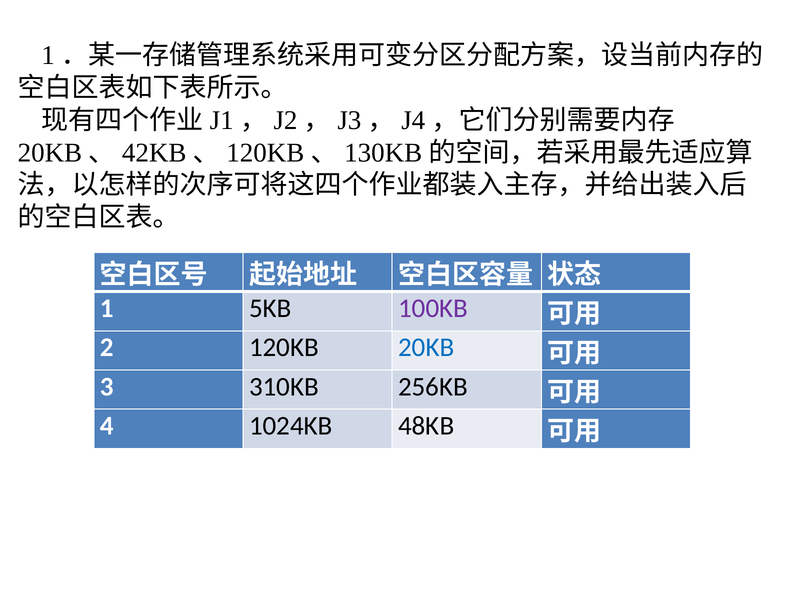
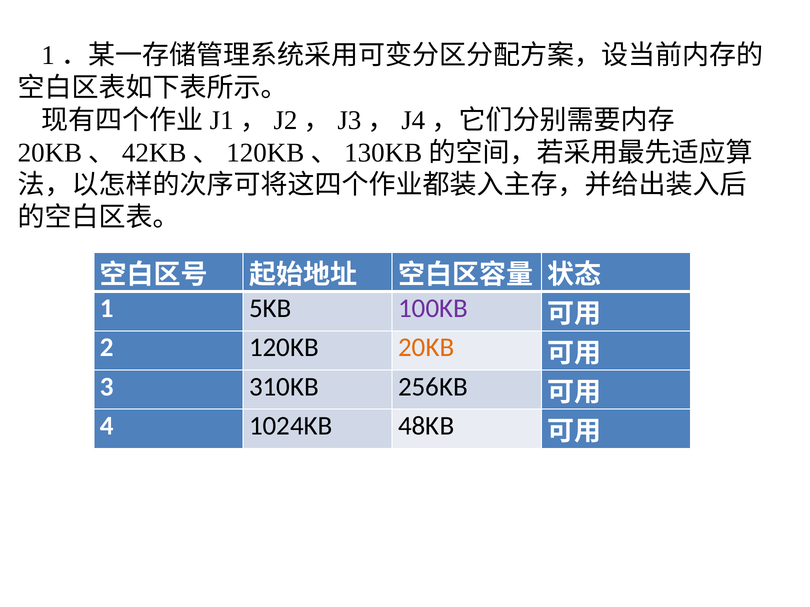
20KB colour: blue -> orange (426, 348)
